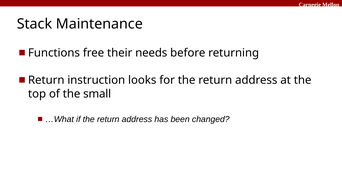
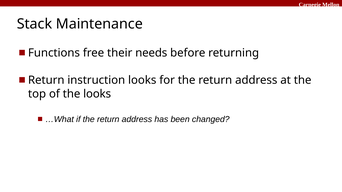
the small: small -> looks (97, 94)
